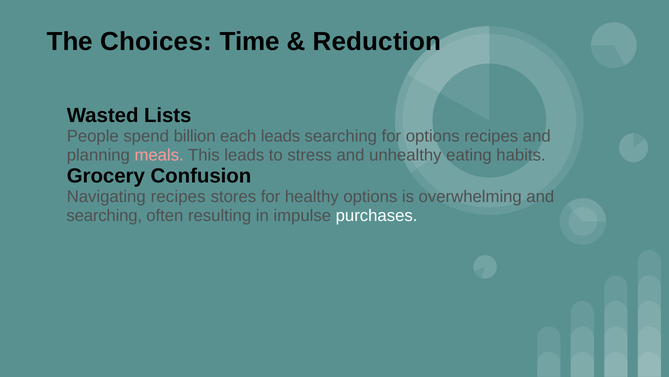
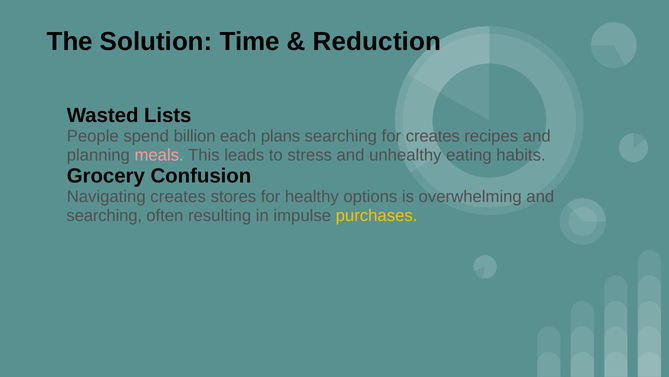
Choices: Choices -> Solution (156, 42)
each leads: leads -> plans (280, 136)
for options: options -> creates (433, 136)
Navigating recipes: recipes -> creates (178, 196)
purchases colour: white -> yellow (377, 215)
